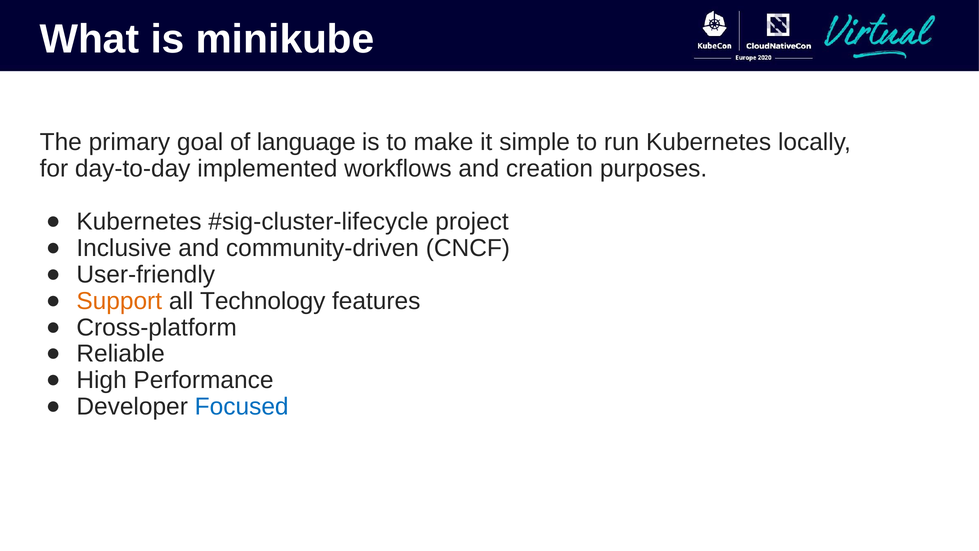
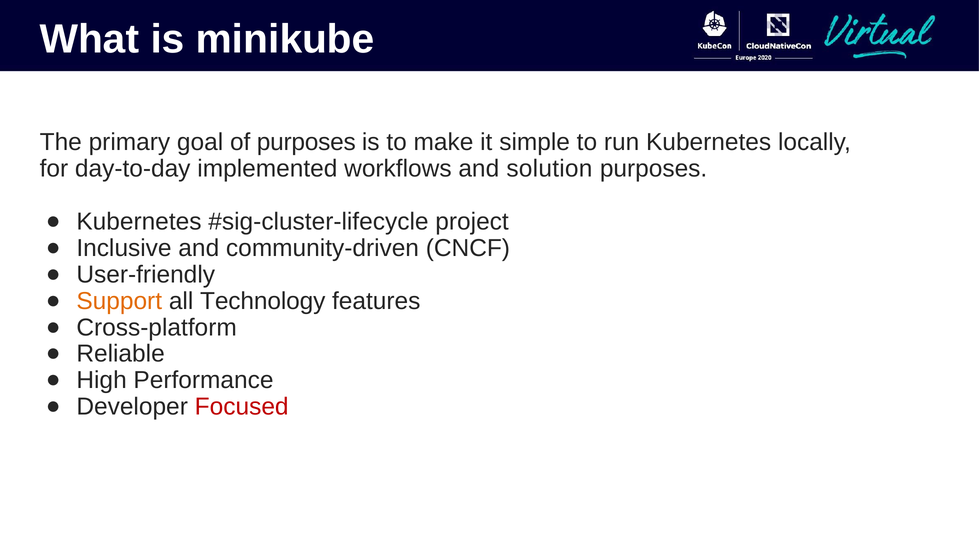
of language: language -> purposes (306, 142)
creation: creation -> solution (549, 169)
Focused colour: blue -> red (242, 407)
